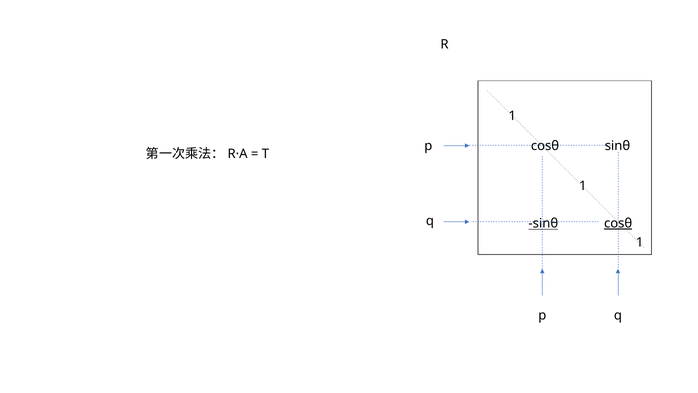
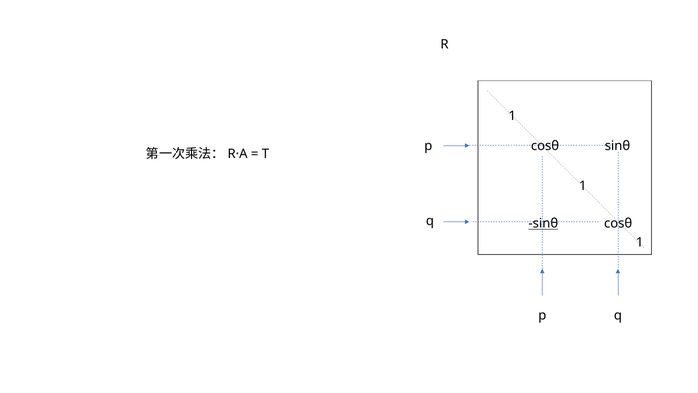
cosθ underline: present -> none (618, 223)
